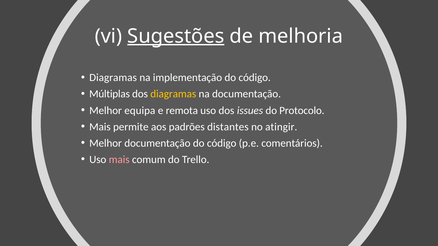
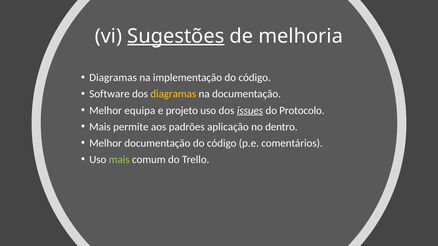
Múltiplas: Múltiplas -> Software (109, 94)
remota: remota -> projeto (182, 111)
issues underline: none -> present (250, 111)
distantes: distantes -> aplicação (228, 127)
atingir: atingir -> dentro (281, 127)
mais colour: pink -> light green (119, 160)
